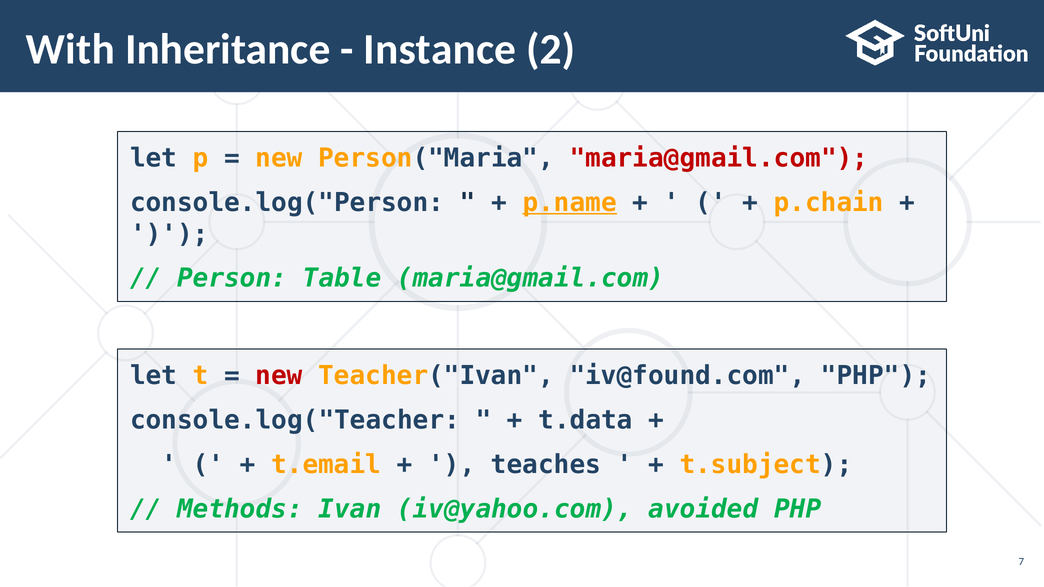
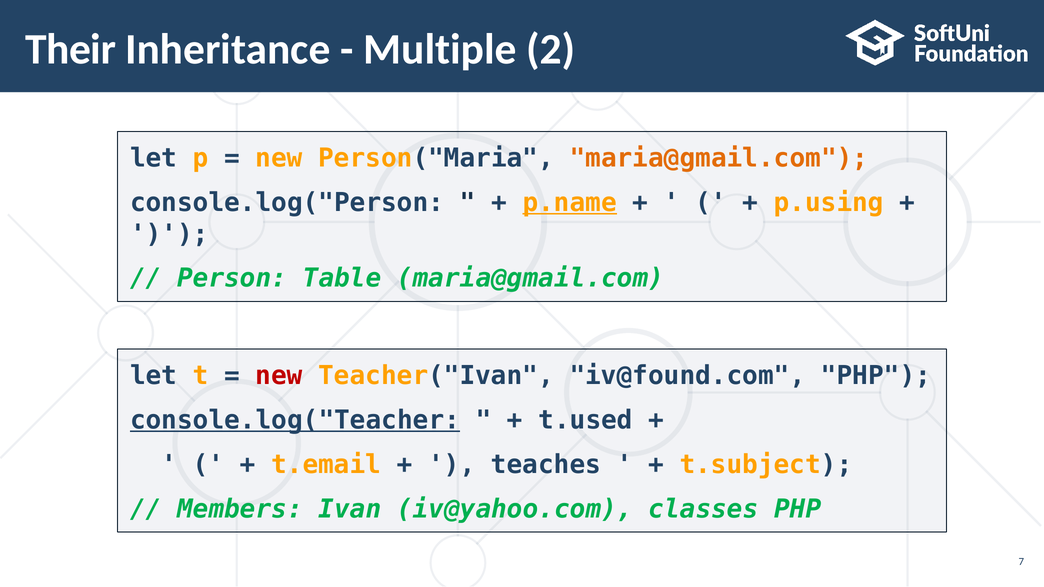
With: With -> Their (71, 49)
Instance: Instance -> Multiple (440, 49)
maria@gmail.com colour: red -> orange (719, 158)
p.chain: p.chain -> p.using (829, 203)
console.log("Teacher underline: none -> present (295, 420)
t.data: t.data -> t.used (586, 420)
Methods: Methods -> Members (240, 509)
avoided: avoided -> classes (703, 509)
